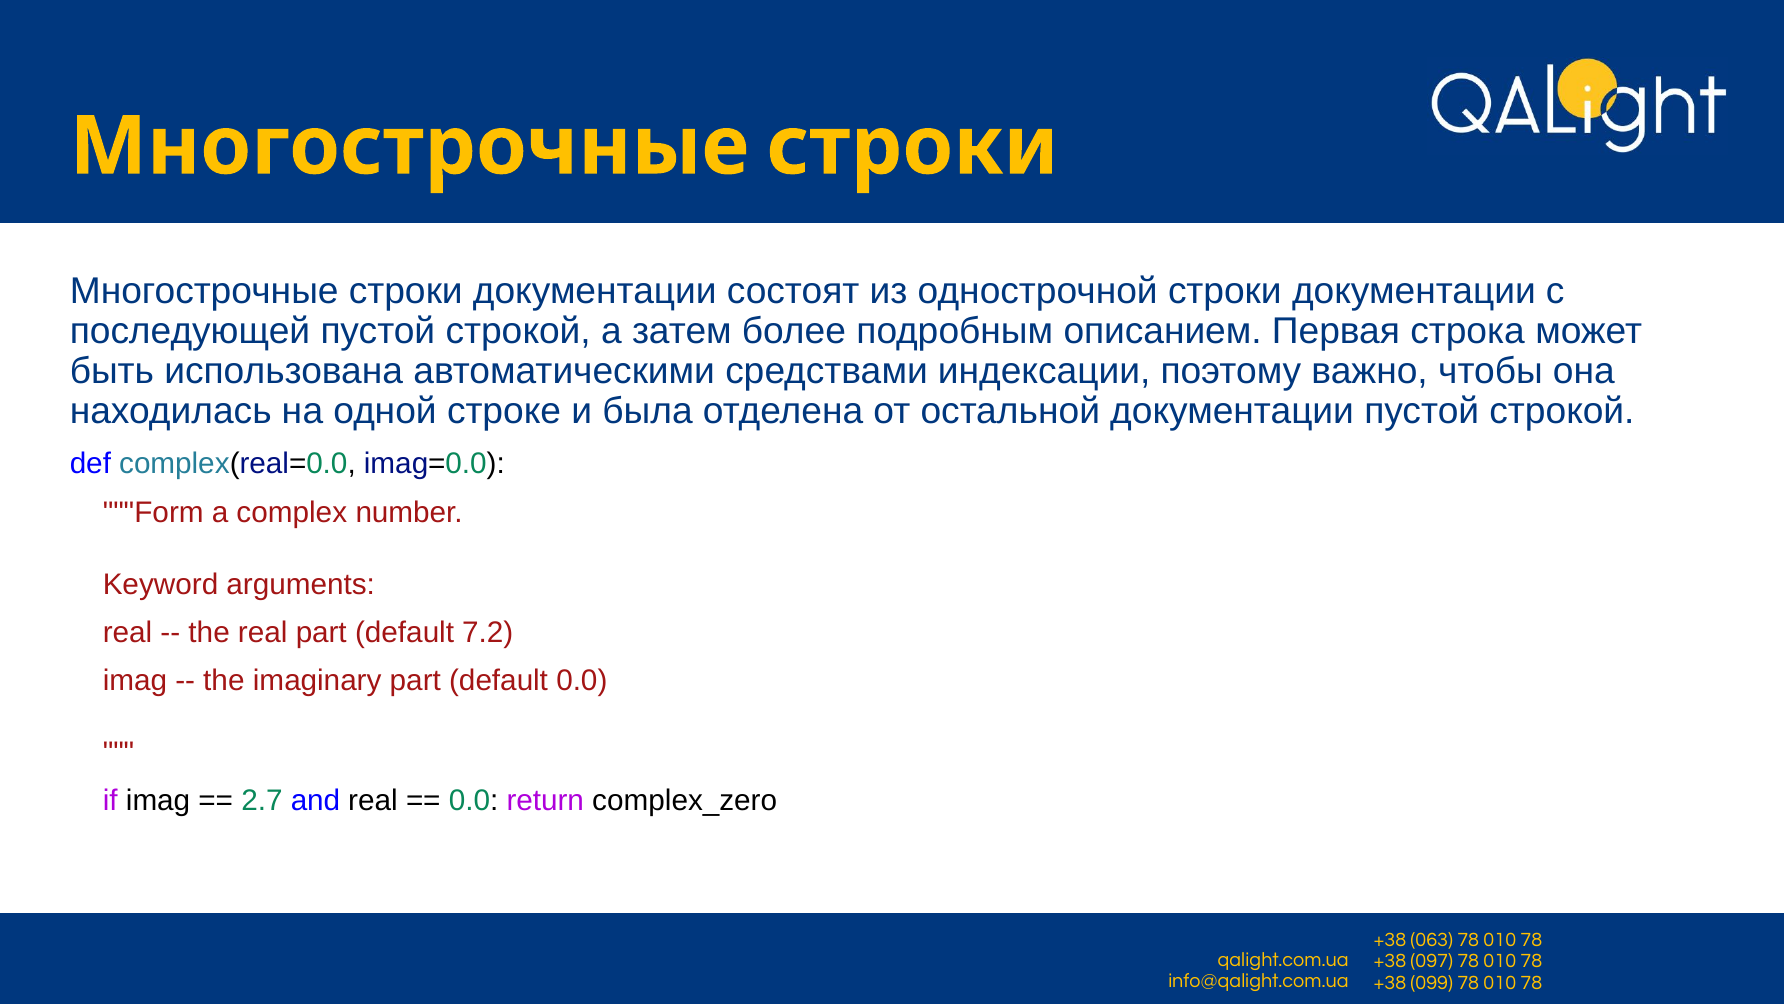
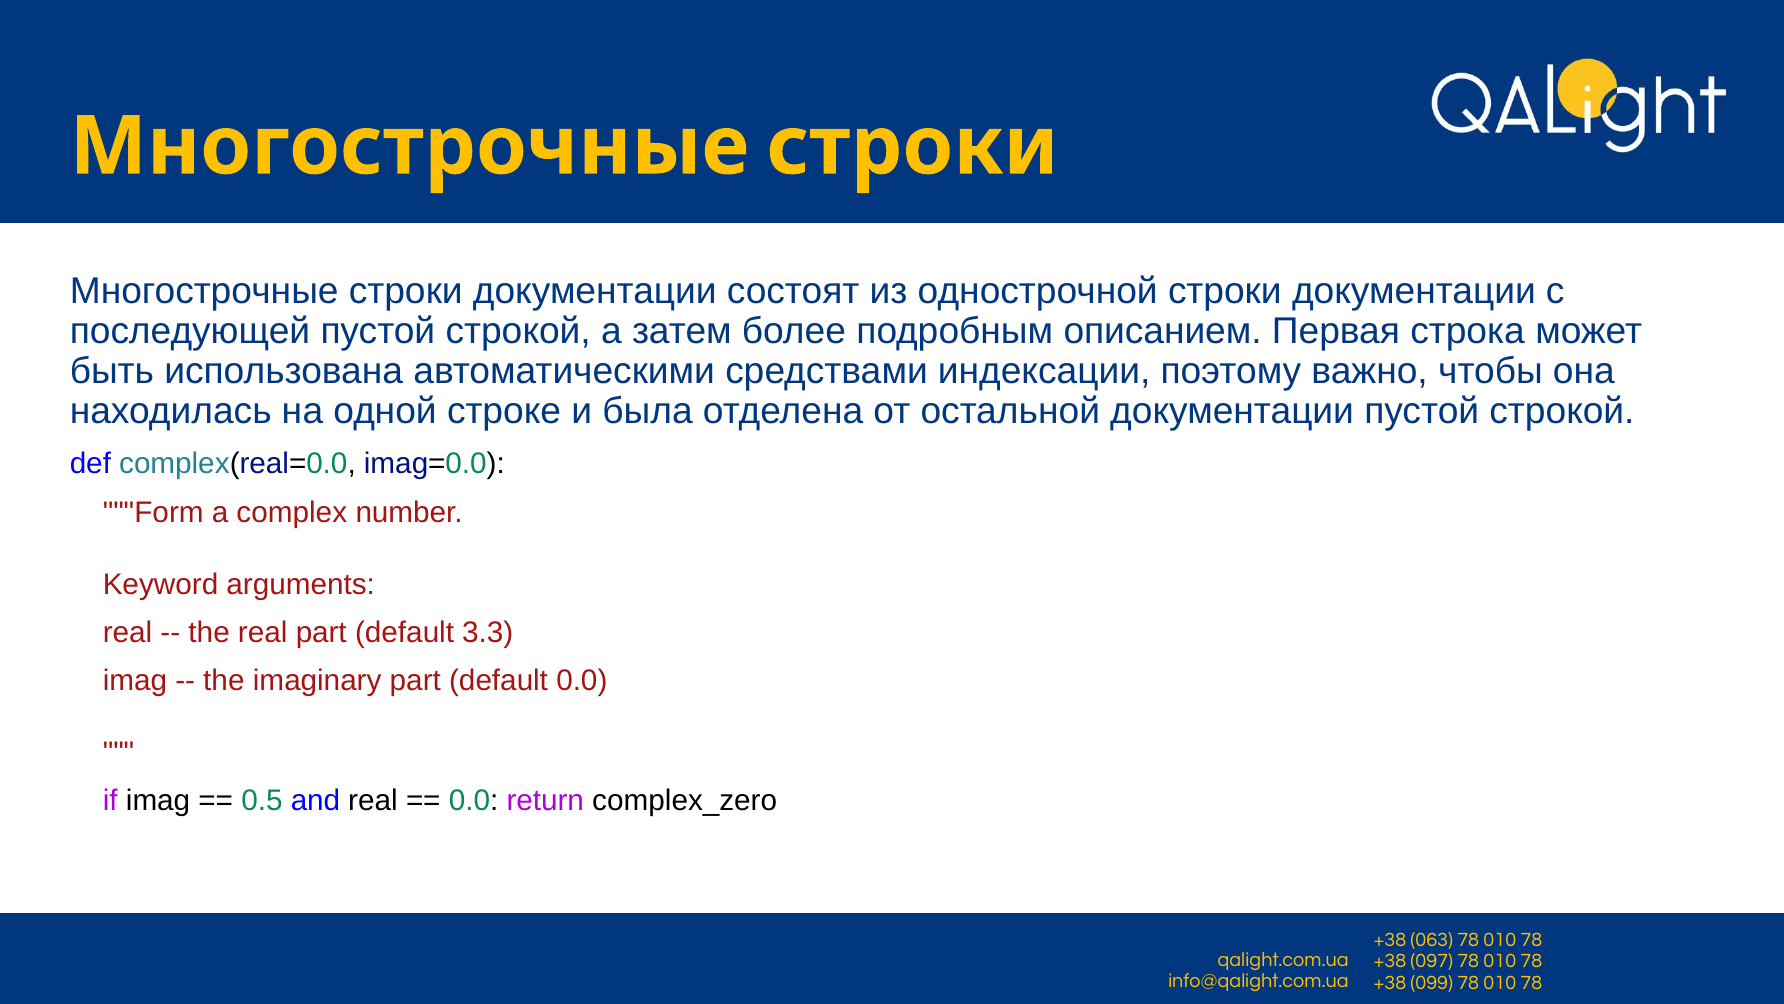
7.2: 7.2 -> 3.3 (488, 632)
2.7: 2.7 -> 0.5 (262, 801)
